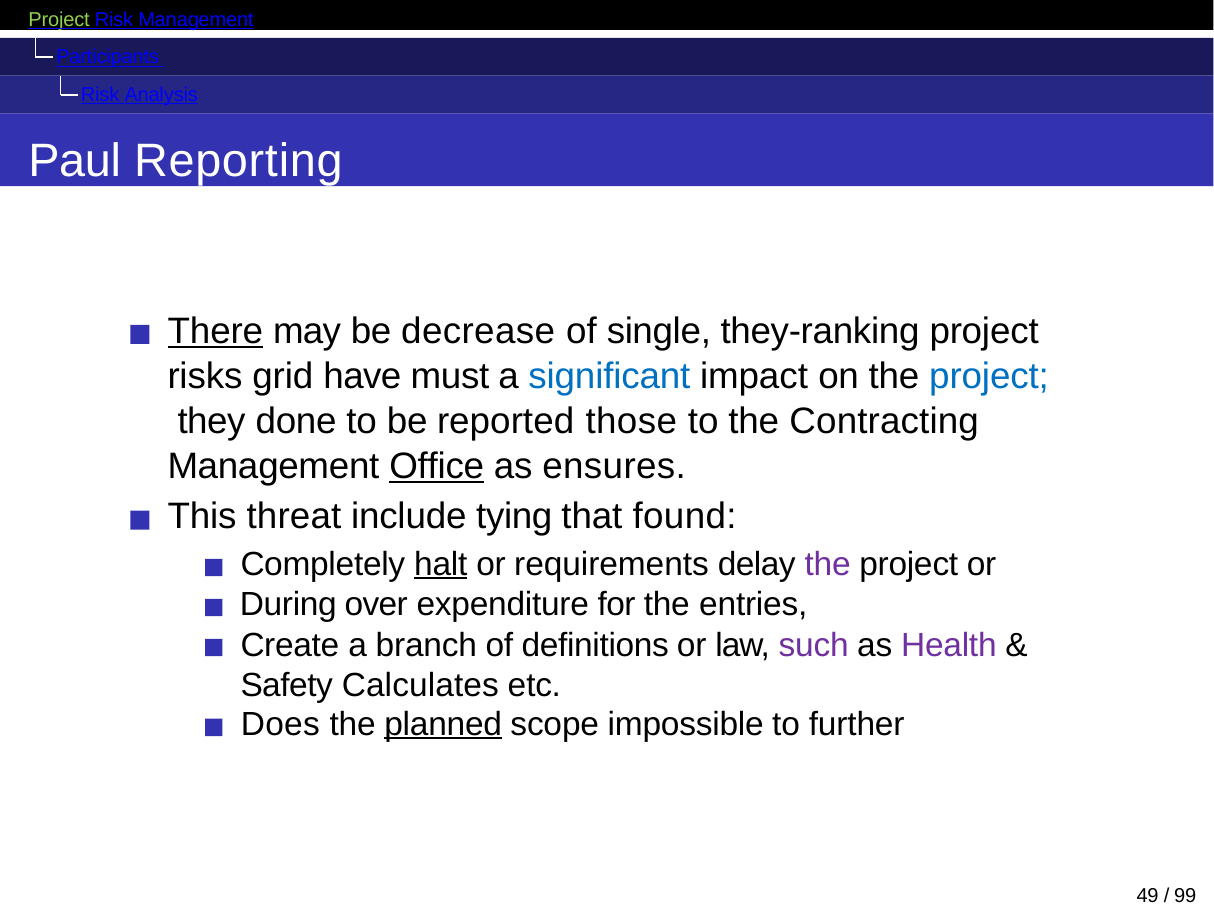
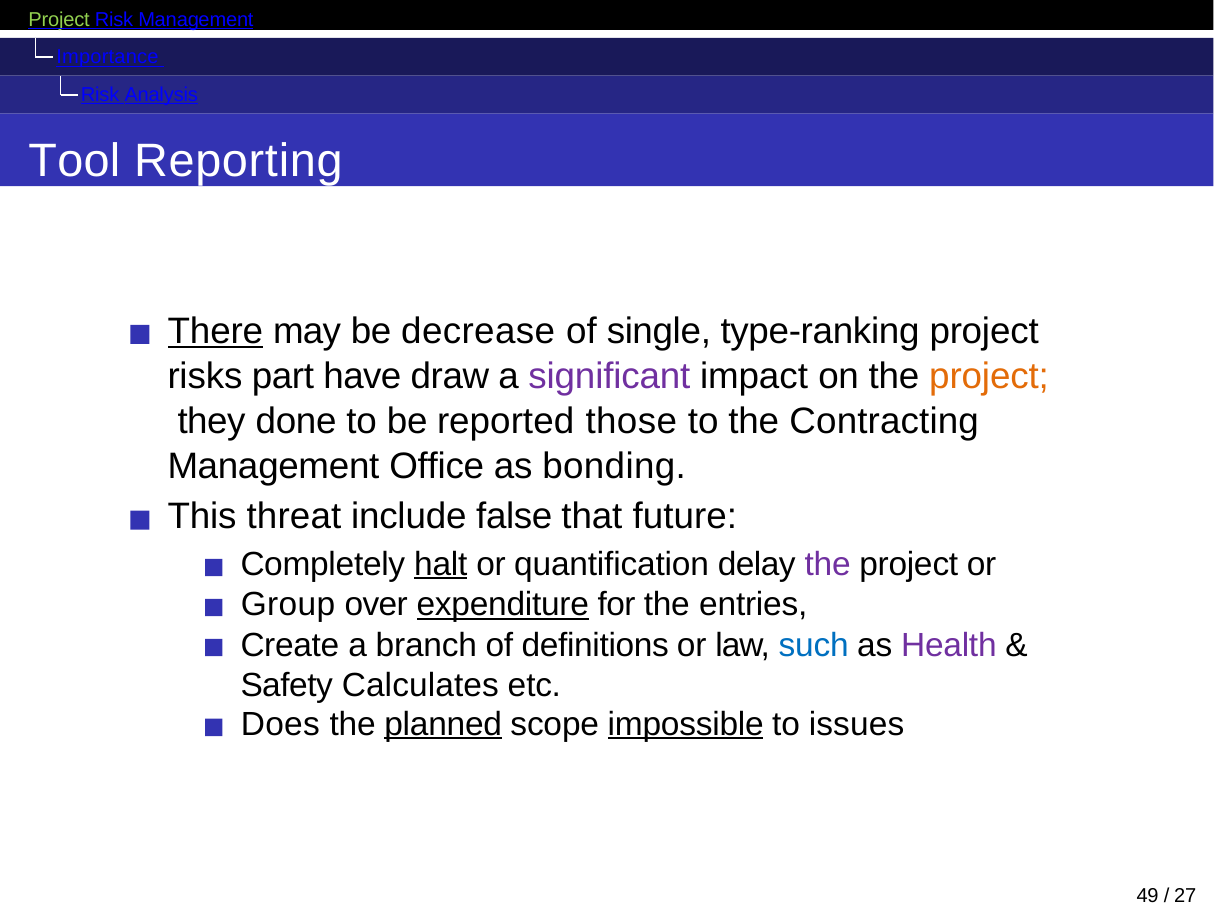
Participants: Participants -> Importance (107, 57)
Paul: Paul -> Tool (74, 161)
they-ranking: they-ranking -> type-ranking (820, 331)
grid: grid -> part (283, 376)
must: must -> draw (450, 376)
significant colour: blue -> purple (609, 376)
project colour: blue -> orange (989, 376)
Office underline: present -> none (437, 466)
ensures: ensures -> bonding (614, 466)
tying: tying -> false (514, 516)
found: found -> future (685, 516)
requirements: requirements -> quantification (612, 564)
During: During -> Group (288, 604)
expenditure underline: none -> present (503, 604)
such colour: purple -> blue (814, 646)
impossible underline: none -> present (686, 724)
further: further -> issues (857, 724)
99: 99 -> 27 (1185, 896)
